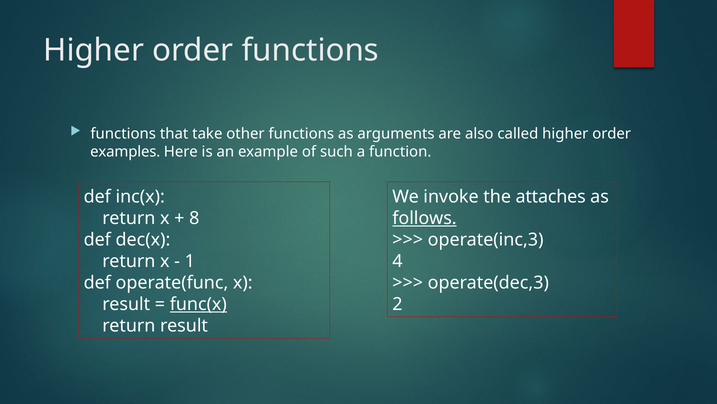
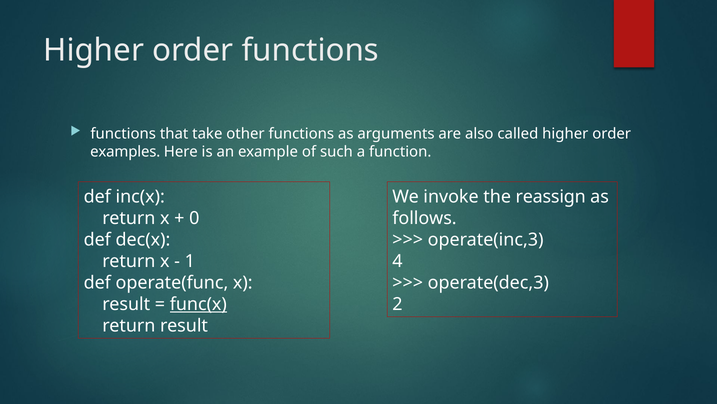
attaches: attaches -> reassign (551, 196)
8: 8 -> 0 (194, 218)
follows underline: present -> none (424, 218)
